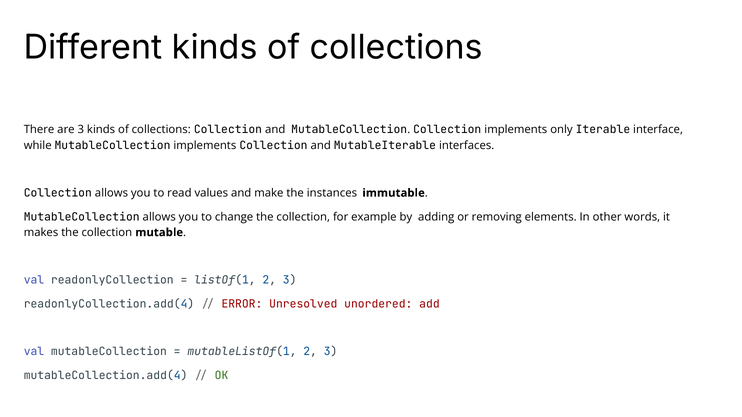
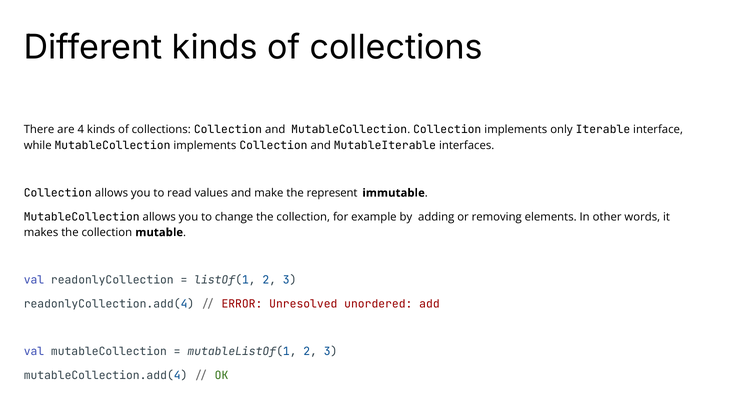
are 3: 3 -> 4 (81, 130)
instances: instances -> represent (332, 193)
